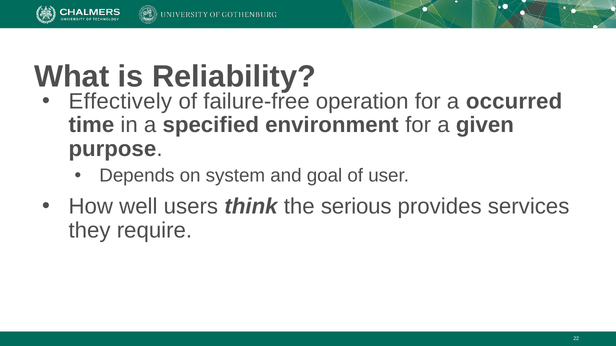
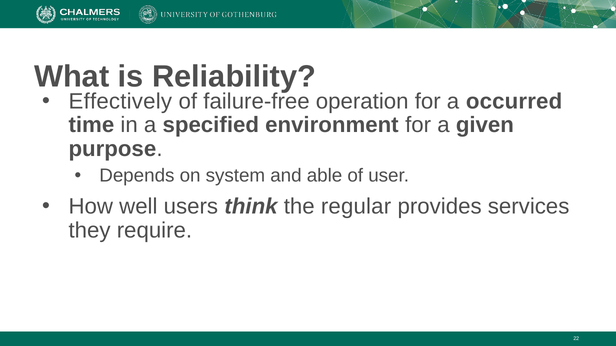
goal: goal -> able (325, 176)
serious: serious -> regular (356, 207)
